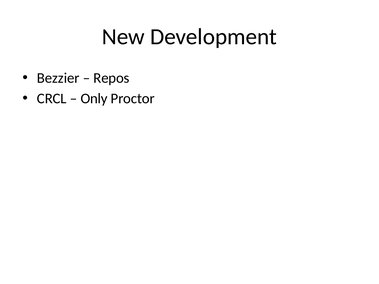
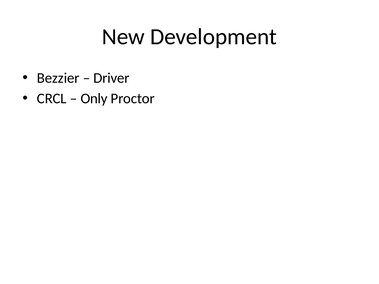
Repos: Repos -> Driver (111, 78)
